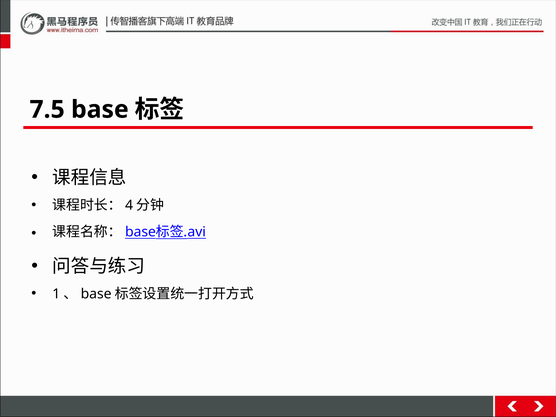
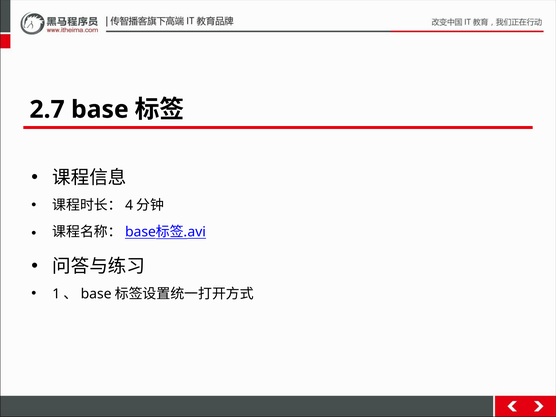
7.5: 7.5 -> 2.7 (47, 110)
